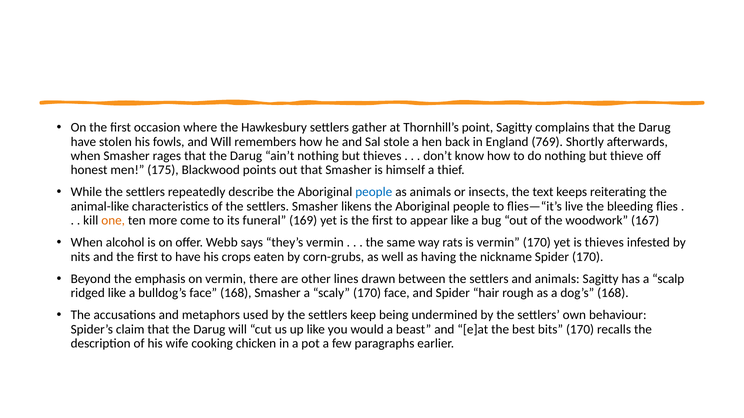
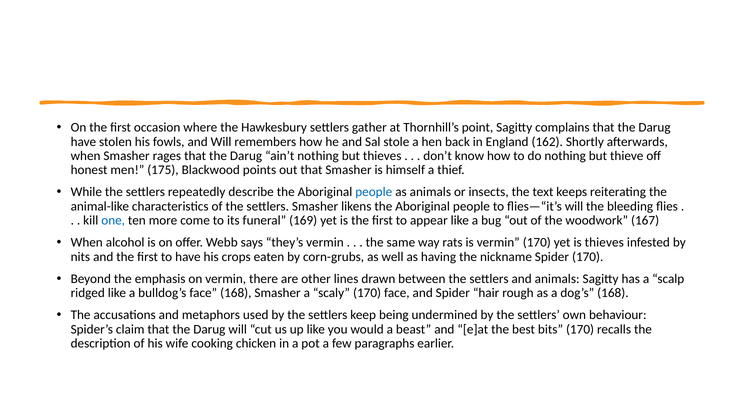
769: 769 -> 162 (547, 142)
flies—“it’s live: live -> will (574, 207)
one colour: orange -> blue (113, 221)
